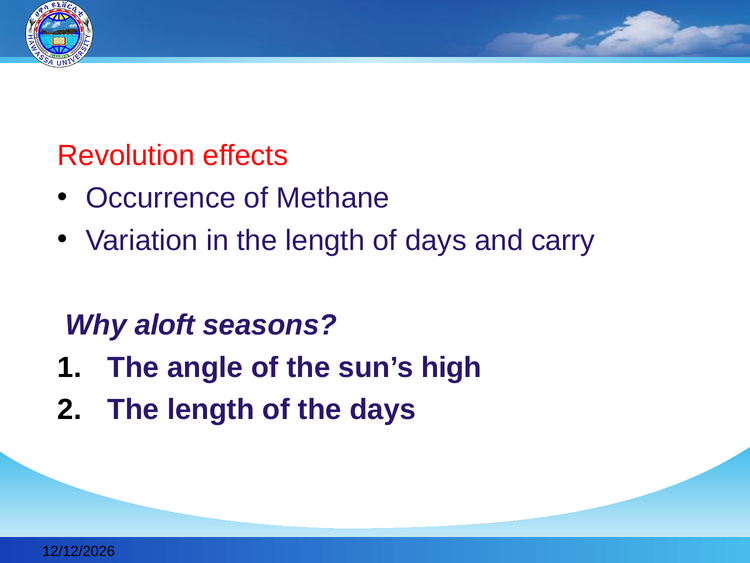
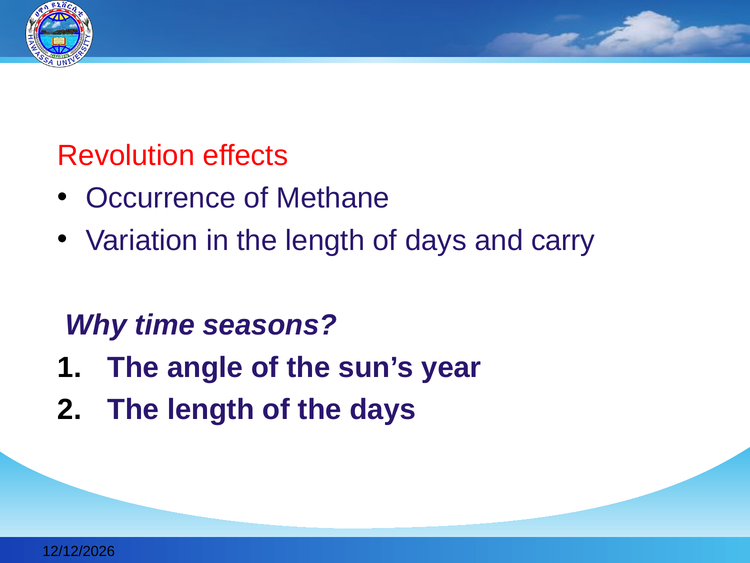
aloft: aloft -> time (165, 325)
high: high -> year (451, 367)
